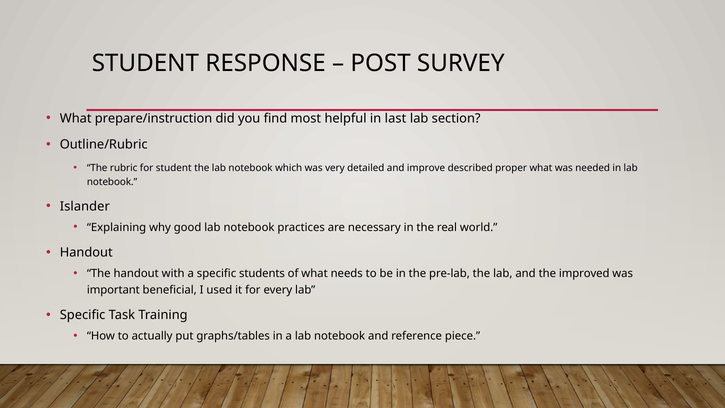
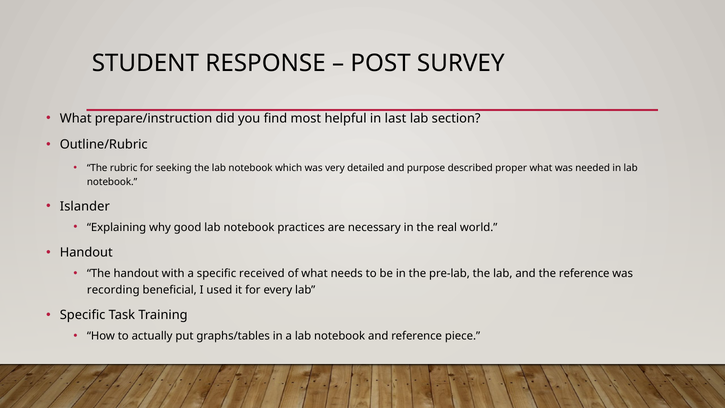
for student: student -> seeking (174, 168)
improve: improve -> purpose (426, 168)
students: students -> received (262, 273)
the improved: improved -> reference (584, 273)
important: important -> recording (113, 290)
